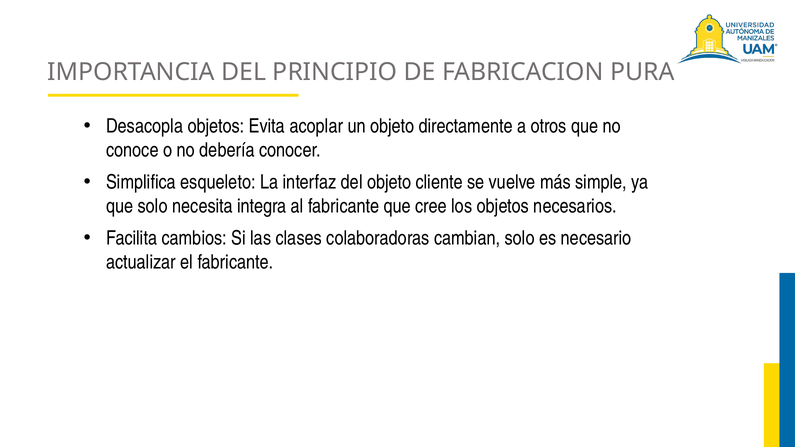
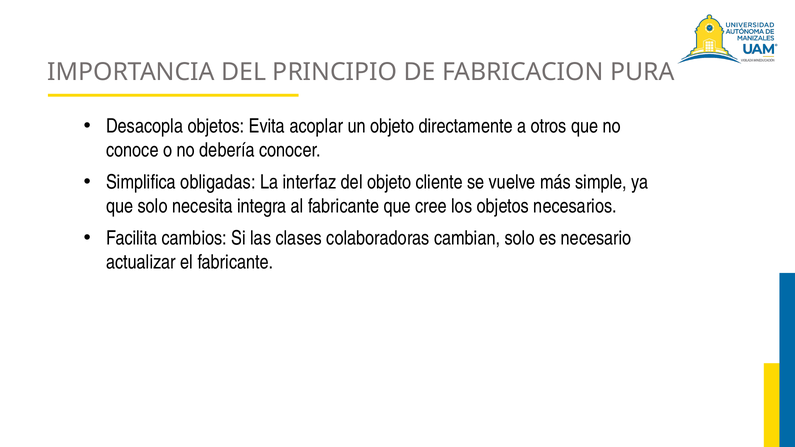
esqueleto: esqueleto -> obligadas (218, 182)
